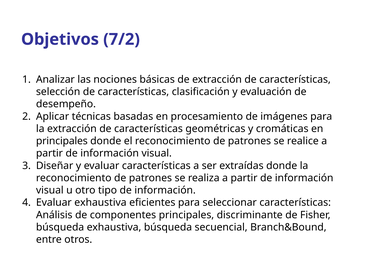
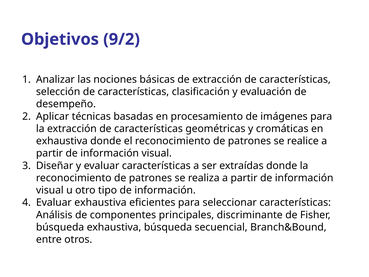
7/2: 7/2 -> 9/2 (122, 39)
principales: principales -> exhaustiva (62, 141)
